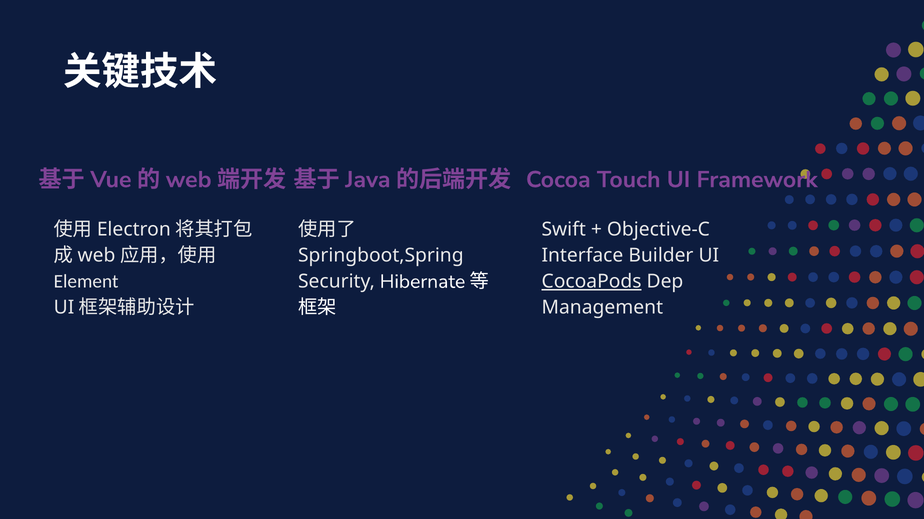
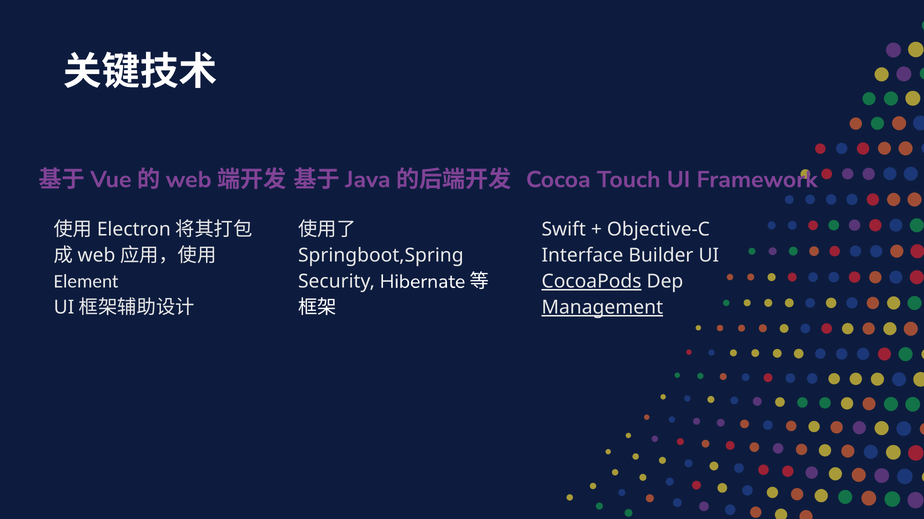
Management underline: none -> present (602, 308)
